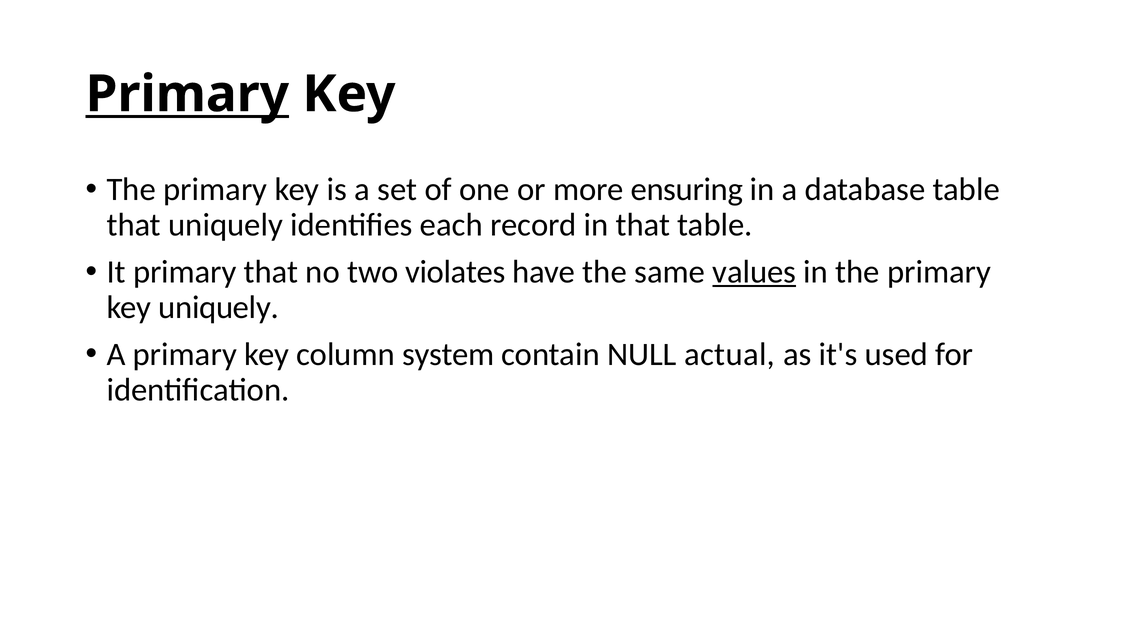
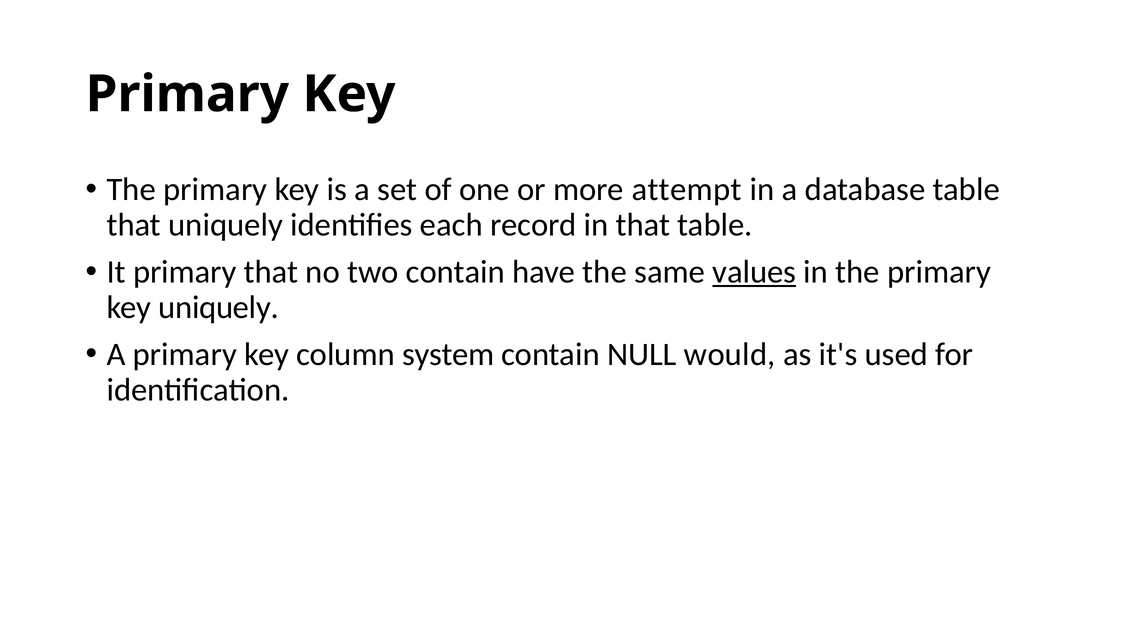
Primary underline: present -> none (187, 94)
ensuring: ensuring -> attempt (687, 190)
two violates: violates -> contain (455, 272)
actual: actual -> would (730, 354)
